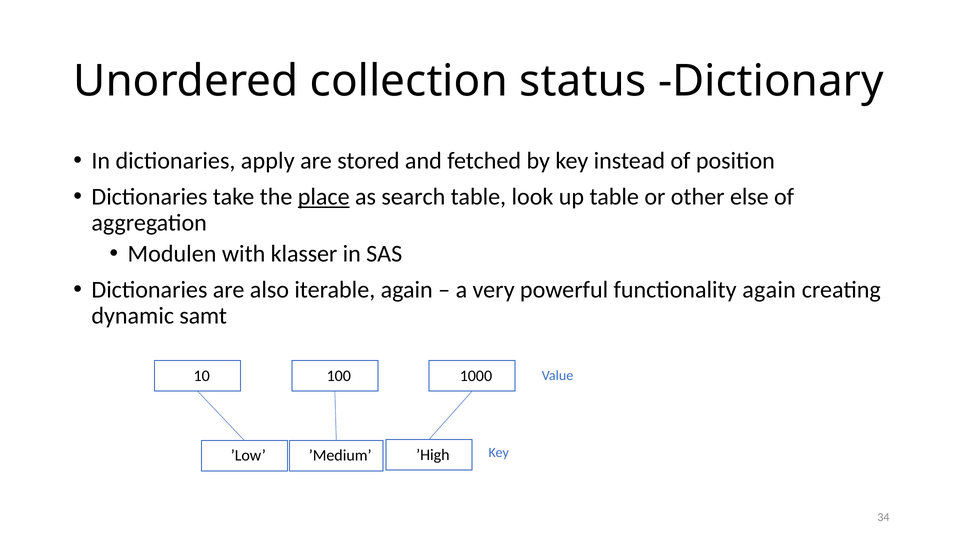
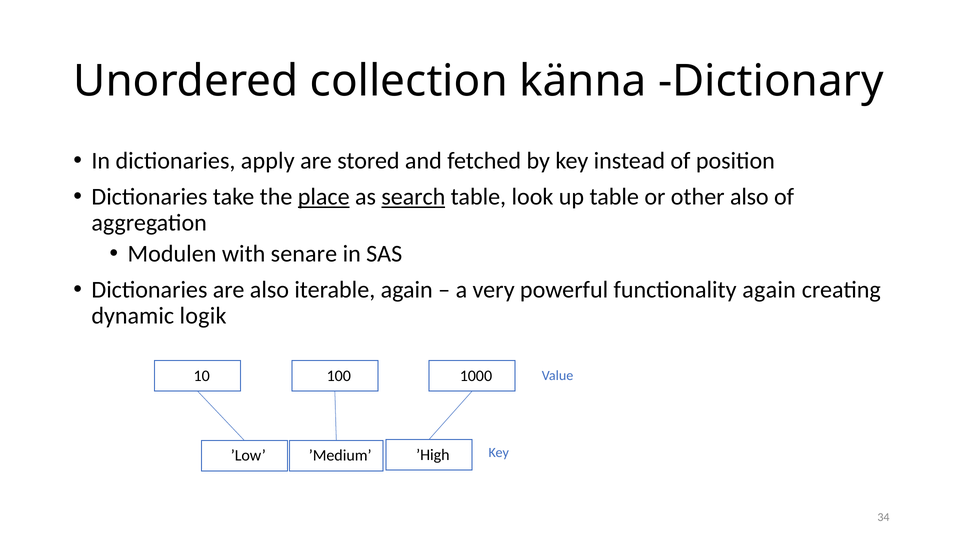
status: status -> känna (583, 81)
search underline: none -> present (413, 197)
other else: else -> also (749, 197)
klasser: klasser -> senare (304, 254)
samt: samt -> logik (203, 316)
